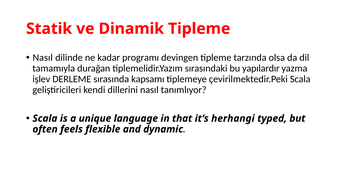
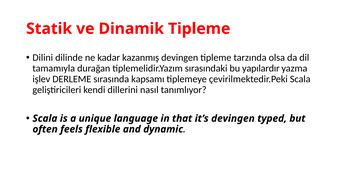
Nasıl: Nasıl -> Dilini (43, 58)
programı: programı -> kazanmış (141, 58)
it’s herhangi: herhangi -> devingen (233, 119)
